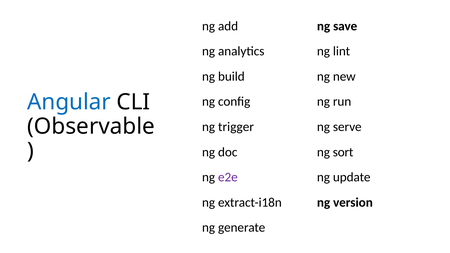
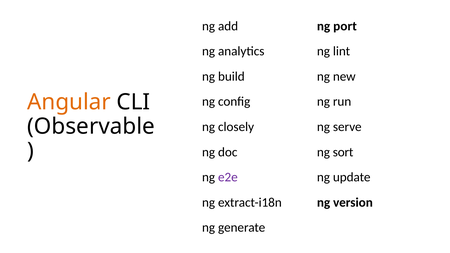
save: save -> port (345, 26)
Angular colour: blue -> orange (69, 102)
trigger: trigger -> closely (236, 127)
